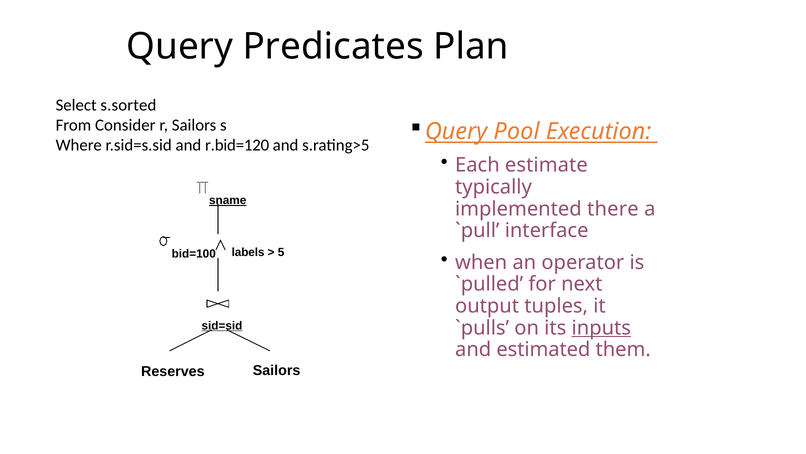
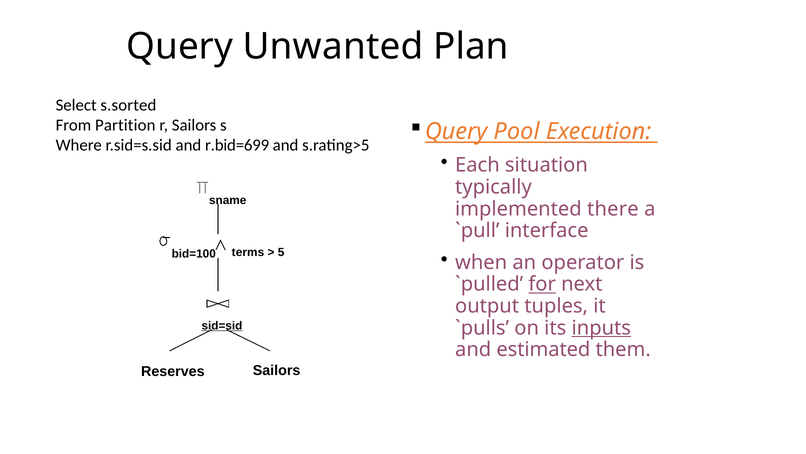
Predicates: Predicates -> Unwanted (333, 46)
Consider: Consider -> Partition (125, 125)
r.bid=120: r.bid=120 -> r.bid=699 (237, 145)
estimate: estimate -> situation (546, 165)
sname underline: present -> none (228, 200)
labels: labels -> terms (248, 252)
for underline: none -> present (542, 284)
